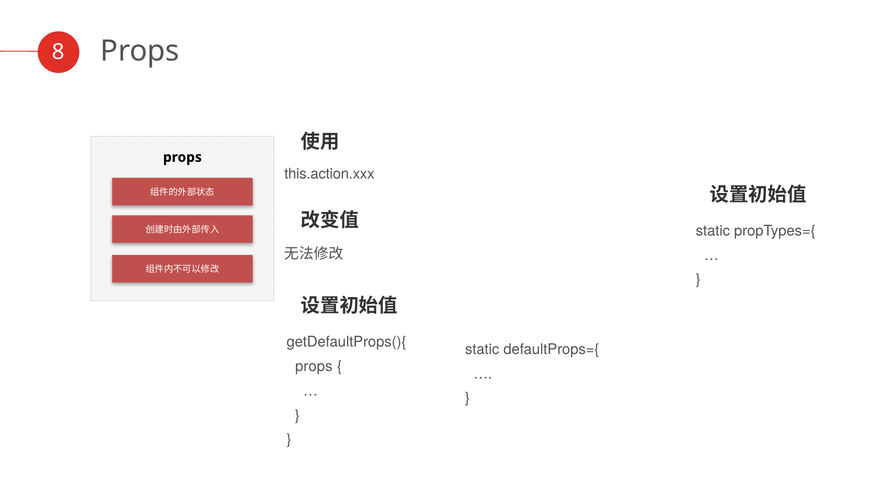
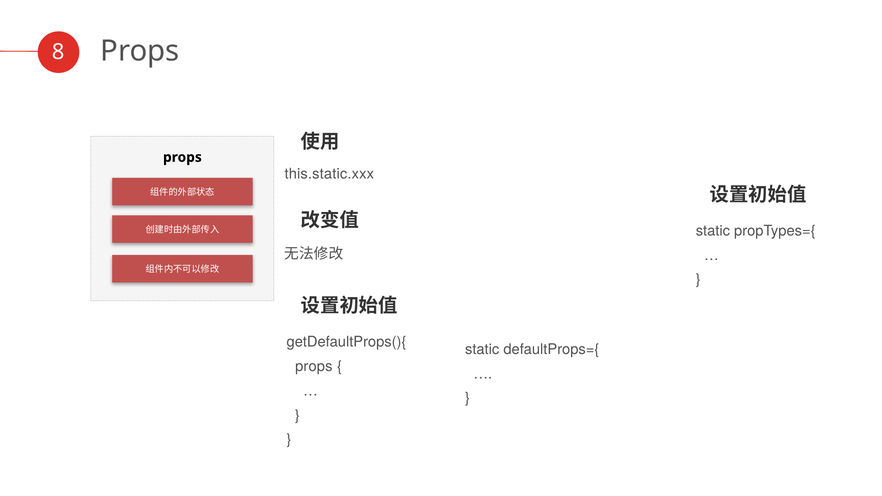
this.action.xxx: this.action.xxx -> this.static.xxx (329, 174)
